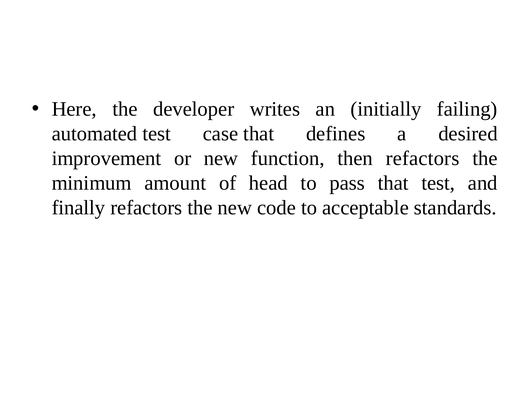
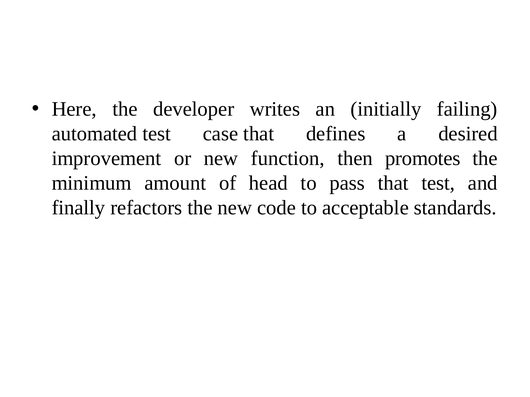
then refactors: refactors -> promotes (423, 159)
